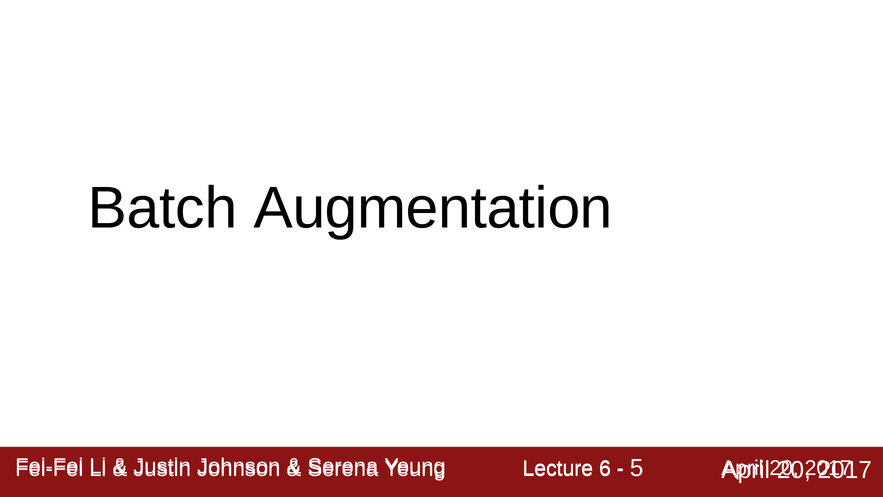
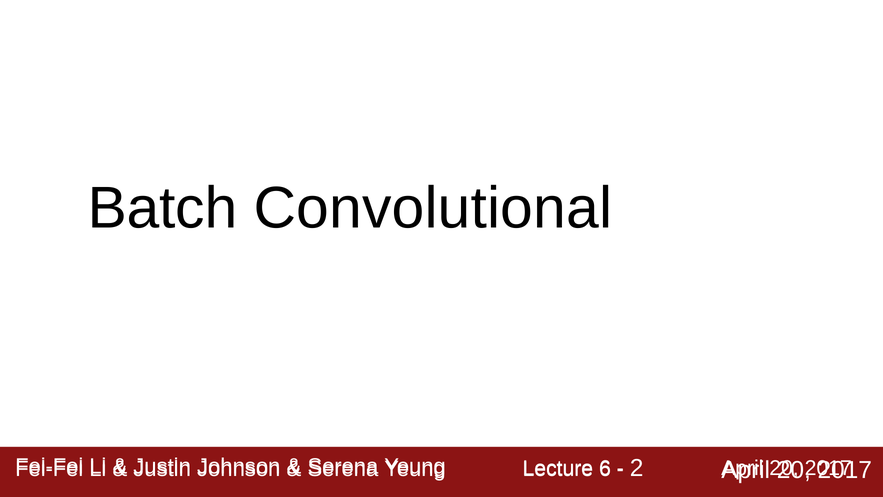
Augmentation: Augmentation -> Convolutional (433, 208)
5: 5 -> 2 (637, 468)
